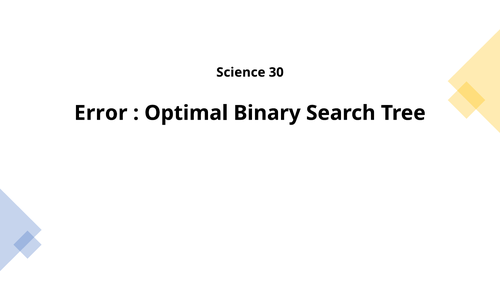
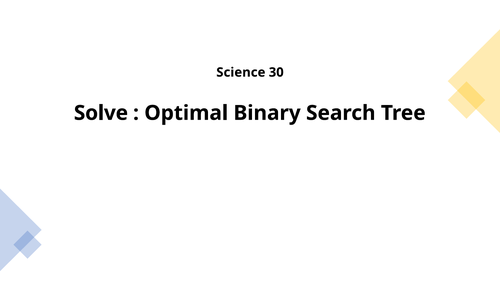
Error: Error -> Solve (101, 113)
